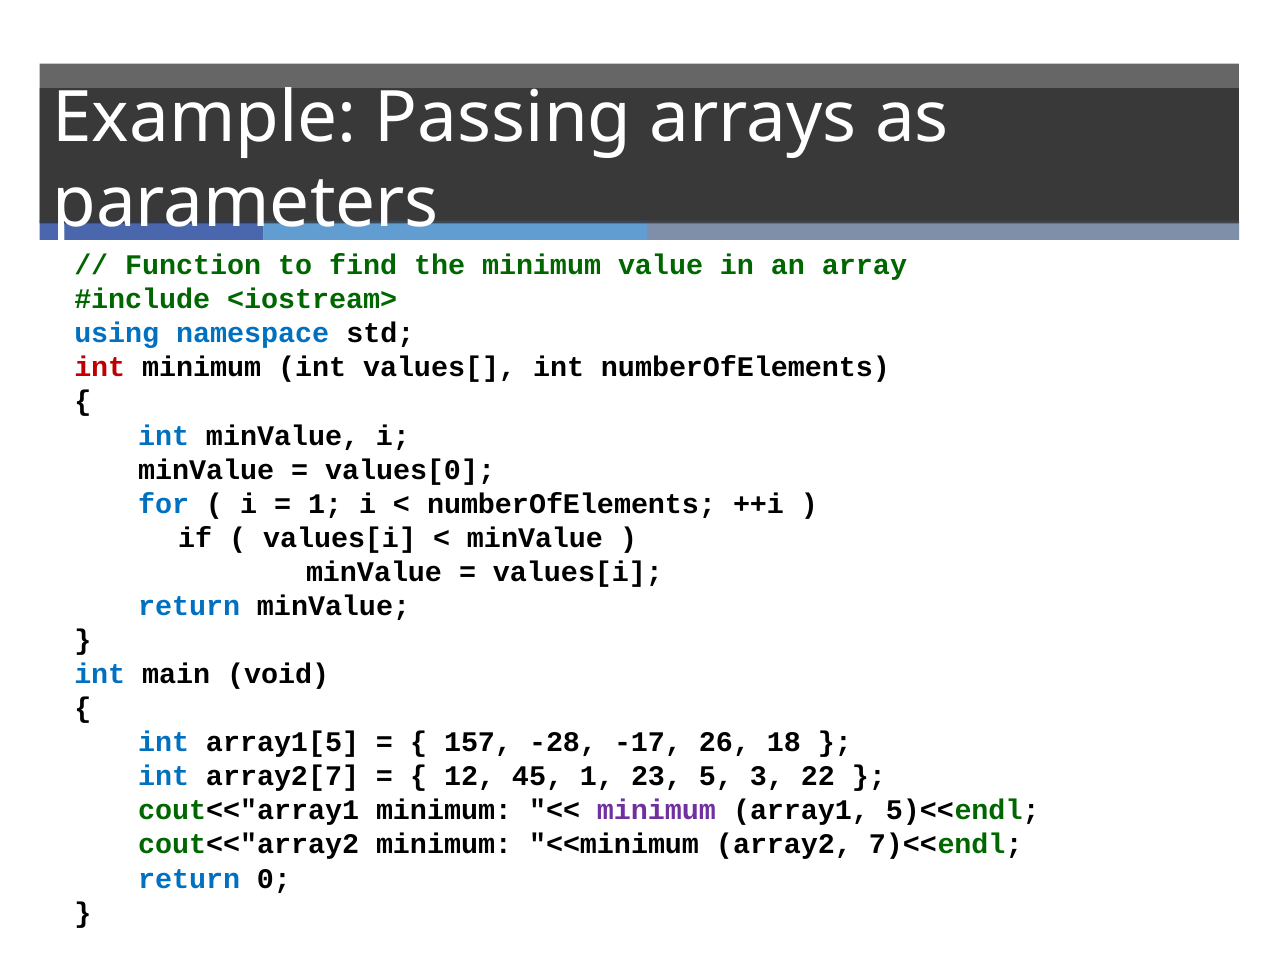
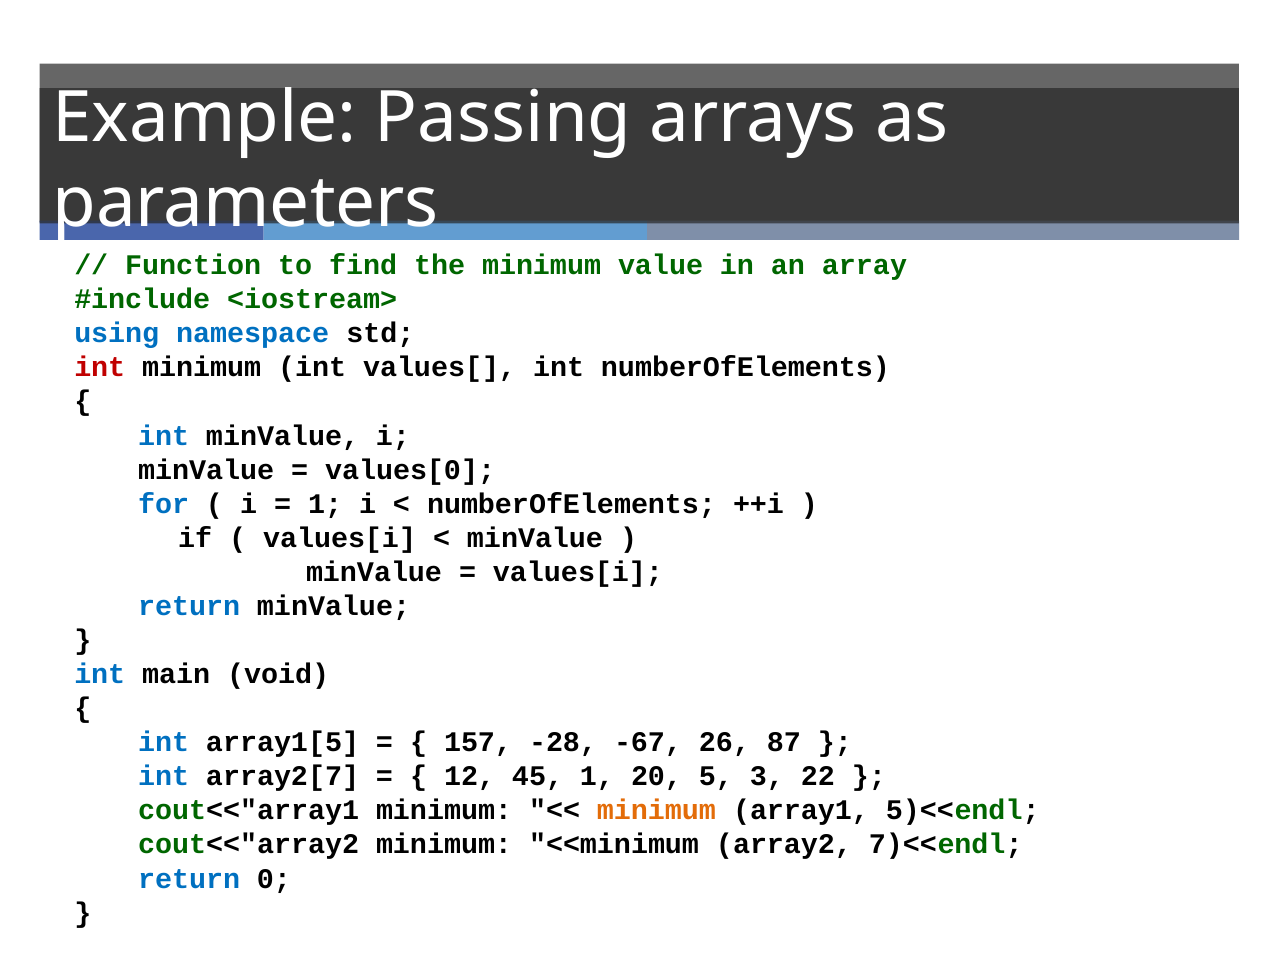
-17: -17 -> -67 (648, 743)
18: 18 -> 87 (784, 743)
23: 23 -> 20 (657, 777)
minimum colour: purple -> orange (656, 811)
